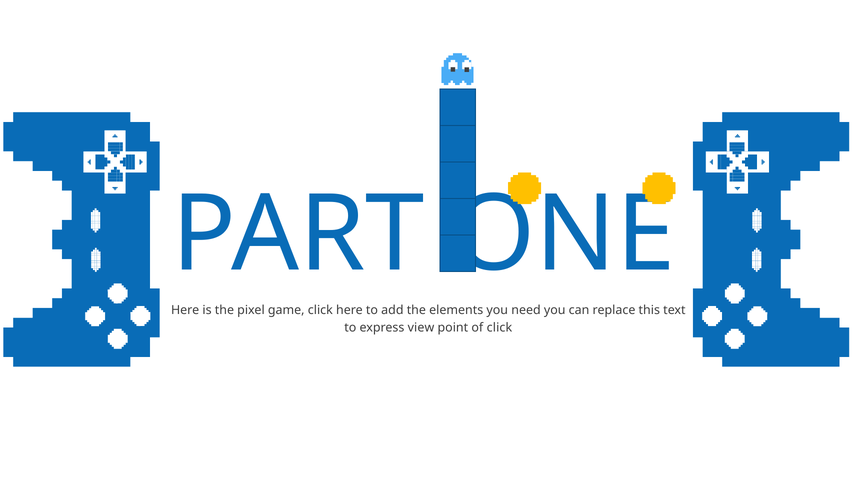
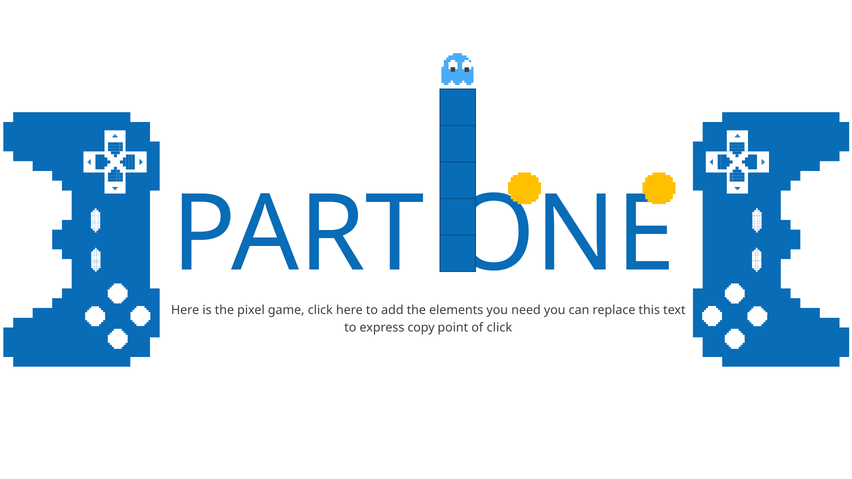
view: view -> copy (421, 328)
